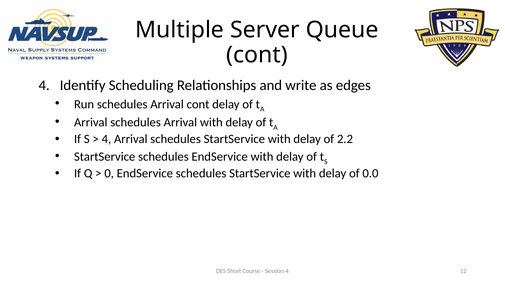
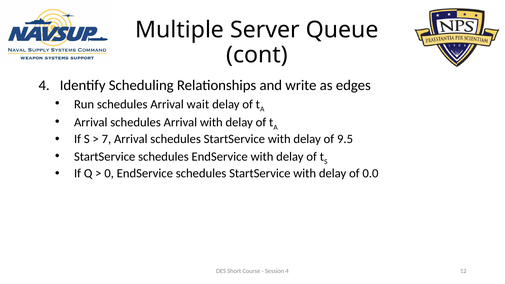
Arrival cont: cont -> wait (198, 104)
4: 4 -> 7 (106, 139)
2.2: 2.2 -> 9.5 (345, 139)
